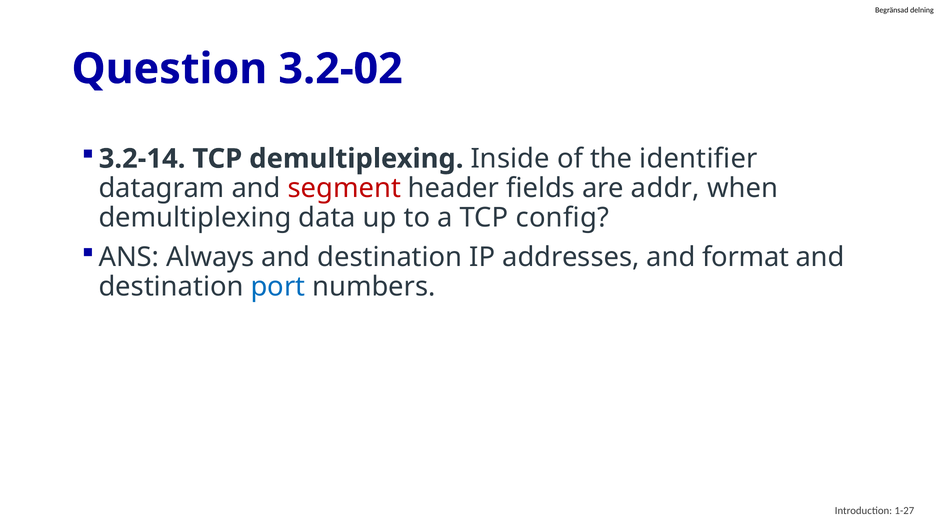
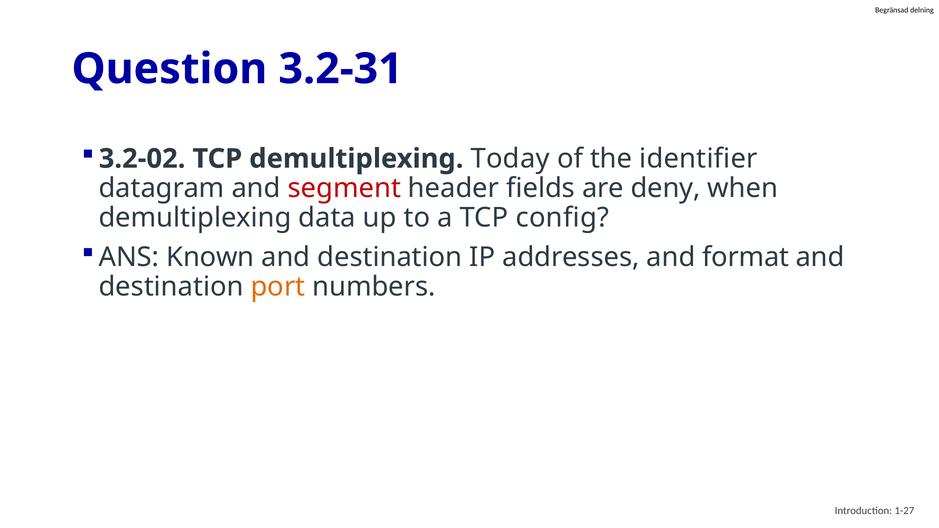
3.2-02: 3.2-02 -> 3.2-31 (341, 69)
3.2-14: 3.2-14 -> 3.2-02 (142, 159)
Inside: Inside -> Today (510, 159)
addr: addr -> deny (666, 188)
Always: Always -> Known (210, 257)
port colour: blue -> orange (278, 287)
